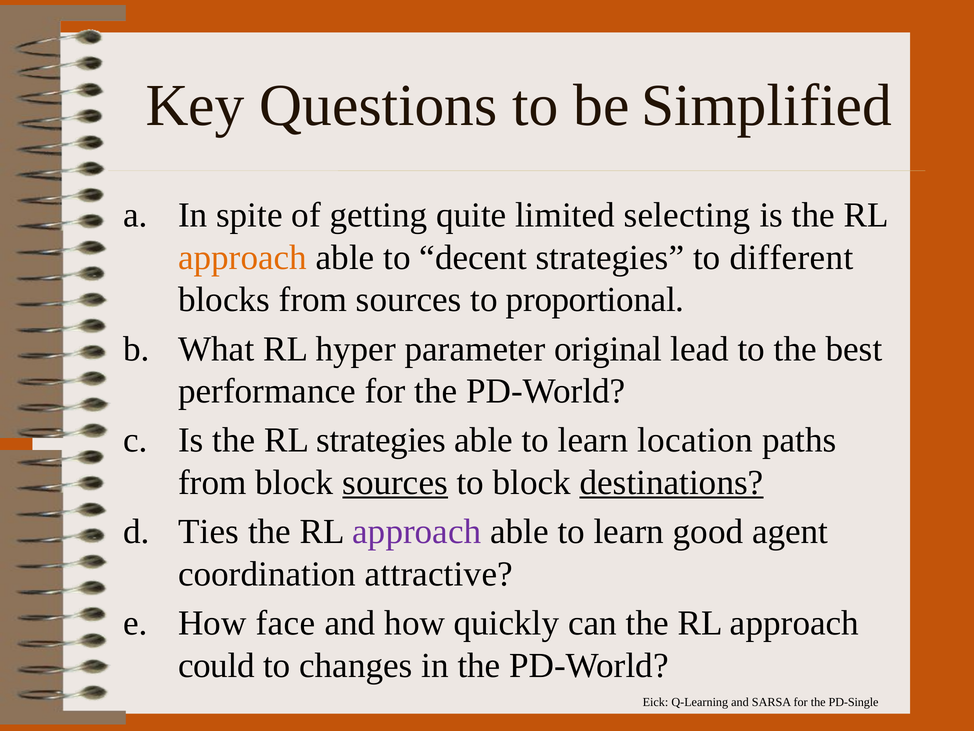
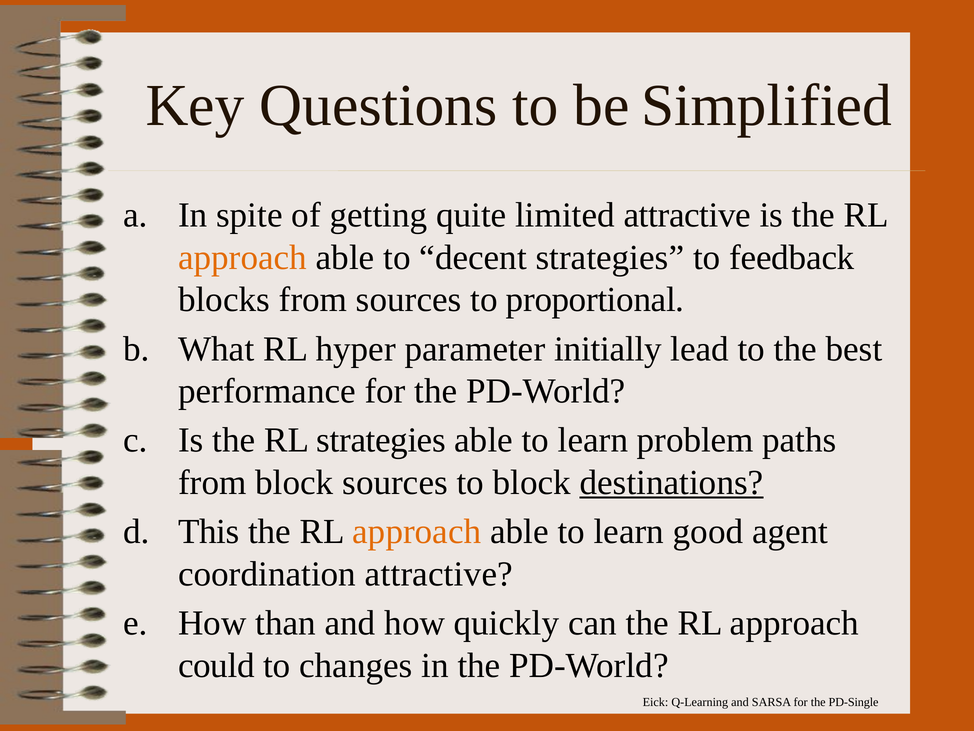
limited selecting: selecting -> attractive (687, 215)
different: different -> feedback (792, 257)
original: original -> initially (608, 349)
location: location -> problem (695, 440)
sources underline: present -> none (395, 482)
Ties: Ties -> This (209, 531)
approach colour: purple -> orange (417, 531)
face: face -> than (286, 623)
